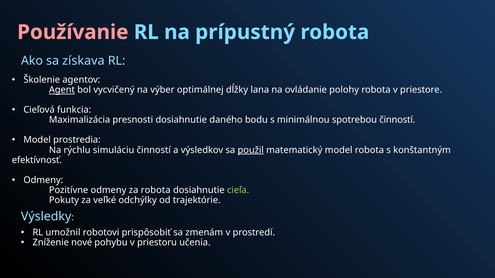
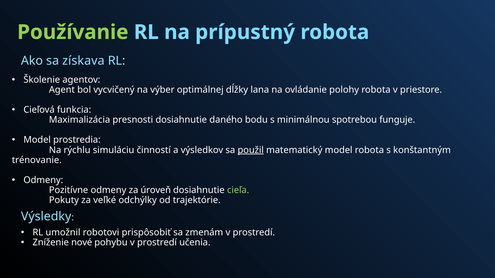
Používanie colour: pink -> light green (73, 32)
Agent underline: present -> none (62, 90)
spotrebou činností: činností -> funguje (397, 120)
efektívnosť: efektívnosť -> trénovanie (37, 160)
za robota: robota -> úroveň (156, 190)
pohybu v priestoru: priestoru -> prostredí (157, 243)
